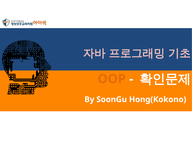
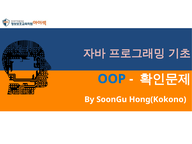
OOP colour: orange -> blue (112, 79)
